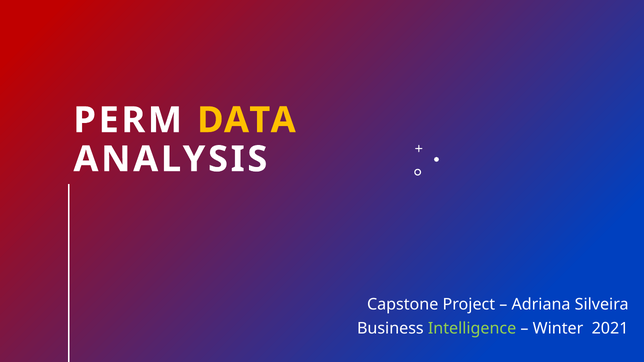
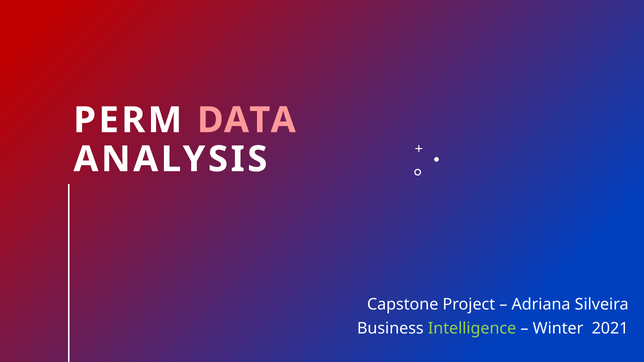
DATA colour: yellow -> pink (246, 120)
